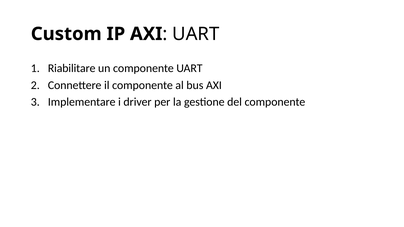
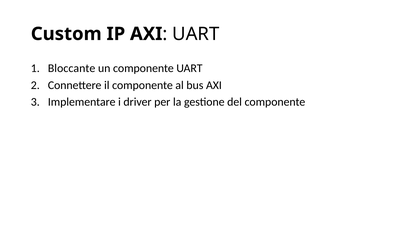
Riabilitare: Riabilitare -> Bloccante (72, 68)
